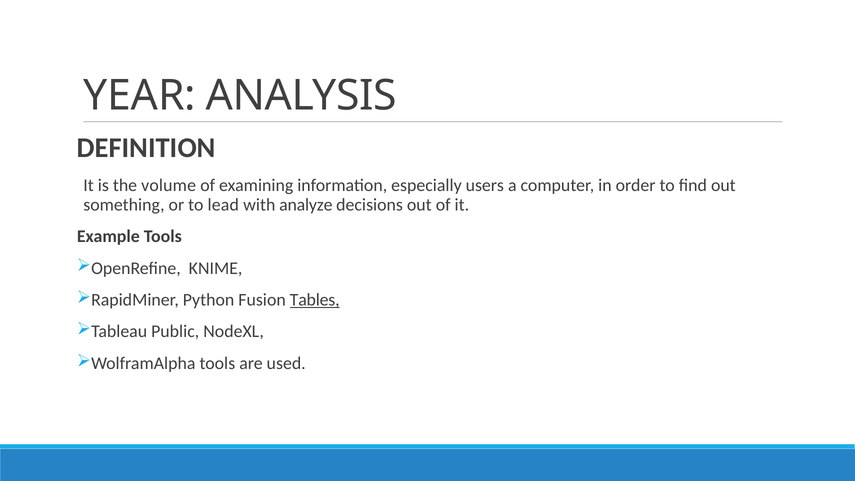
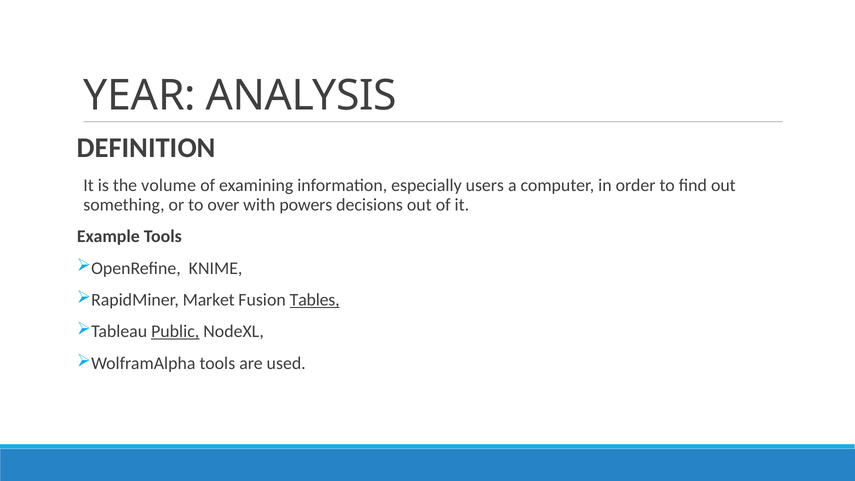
lead: lead -> over (223, 205)
analyze: analyze -> powers (306, 205)
Python: Python -> Market (209, 300)
Public underline: none -> present (175, 332)
